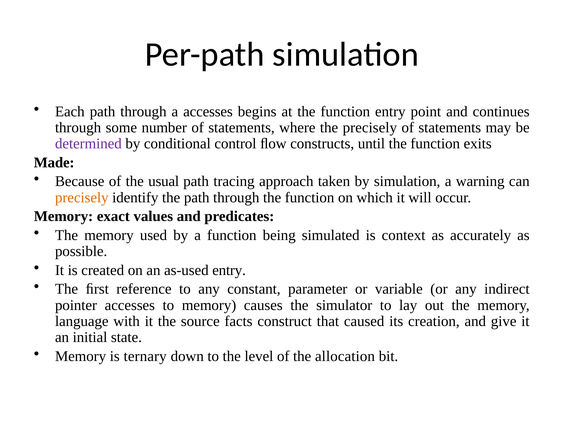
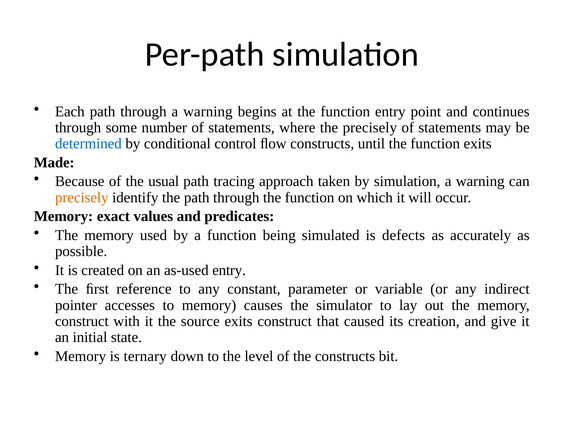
through a accesses: accesses -> warning (208, 111)
determined colour: purple -> blue (88, 144)
context: context -> defects (404, 235)
language: language -> construct (82, 321)
source facts: facts -> exits (239, 321)
the allocation: allocation -> constructs (345, 356)
